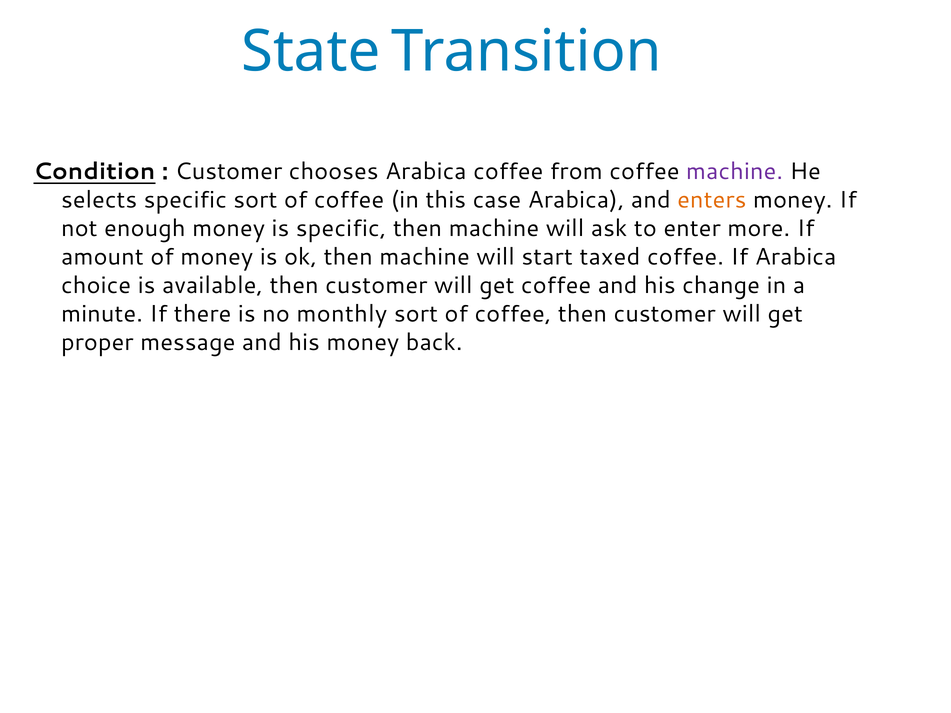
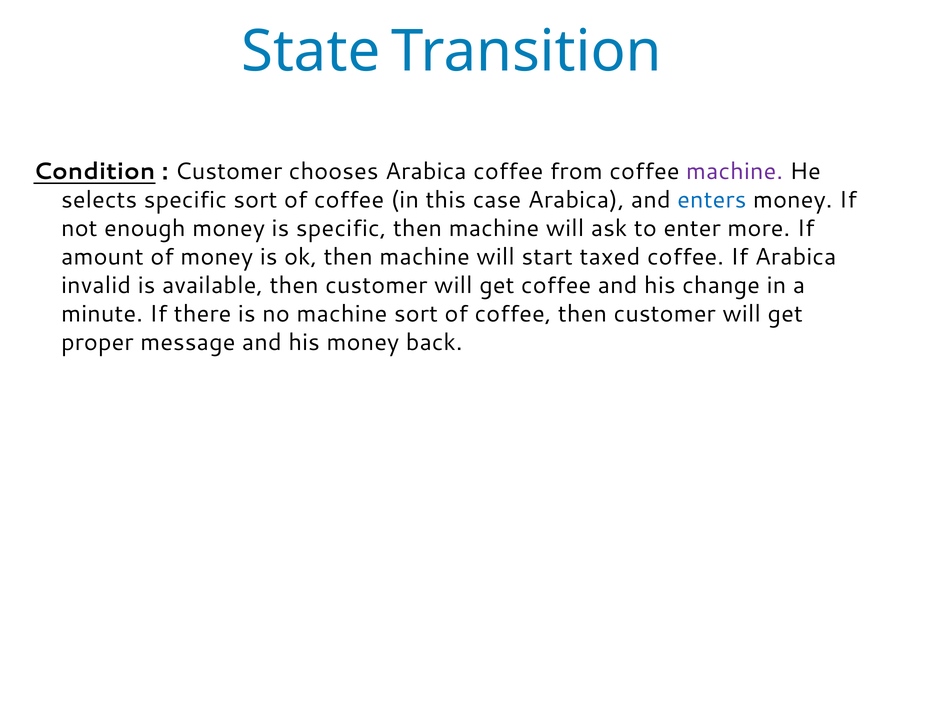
enters colour: orange -> blue (712, 200)
choice: choice -> invalid (96, 285)
no monthly: monthly -> machine (342, 314)
